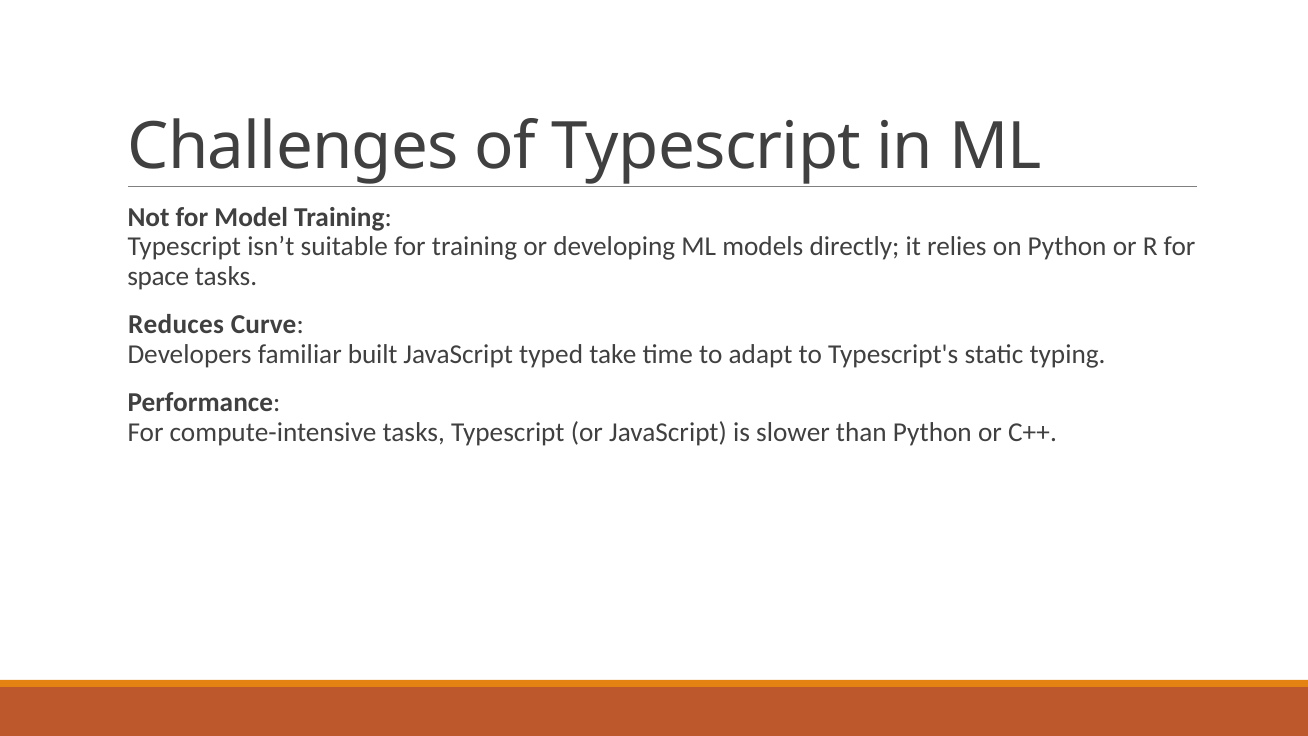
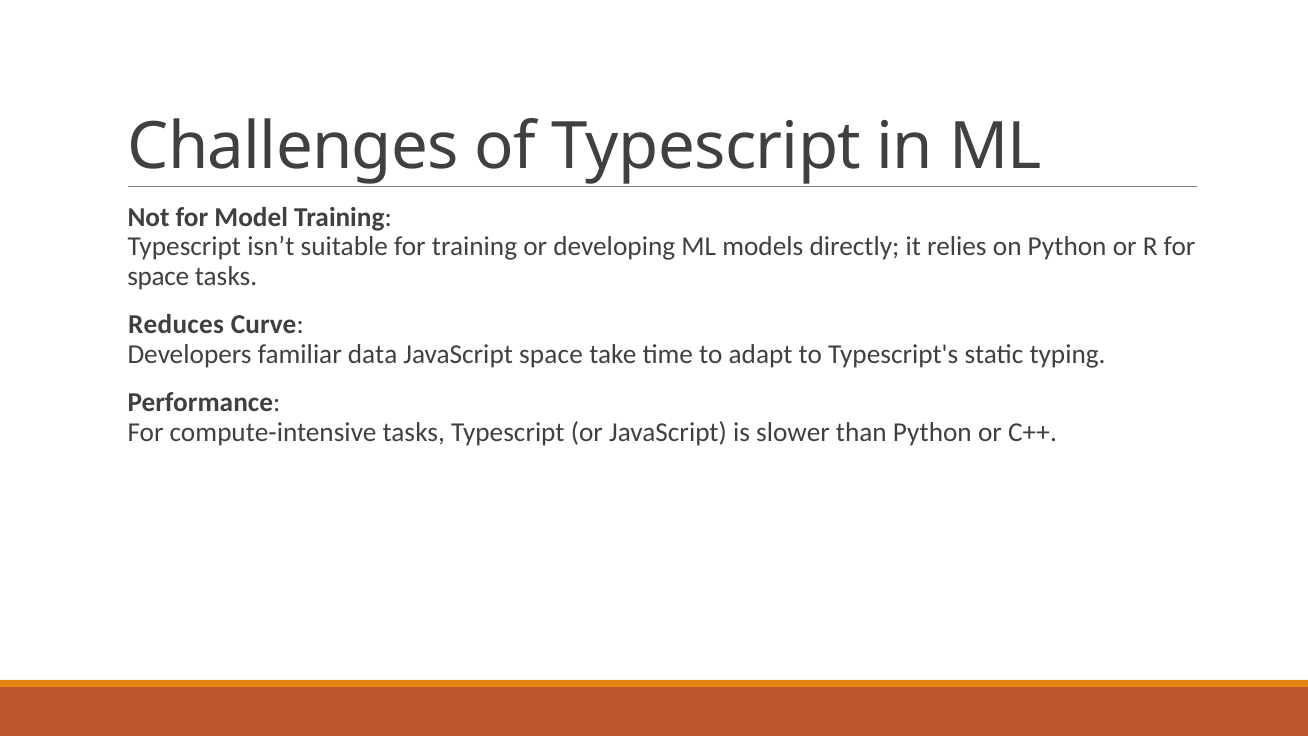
built: built -> data (373, 354)
JavaScript typed: typed -> space (551, 354)
